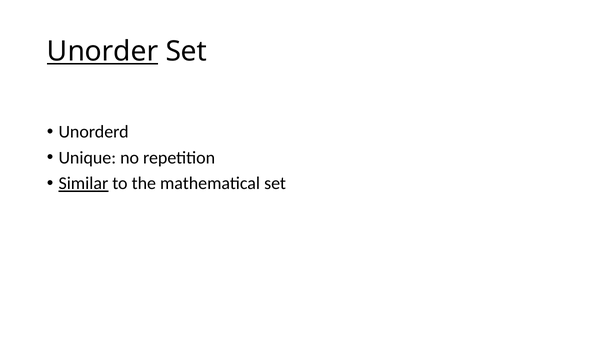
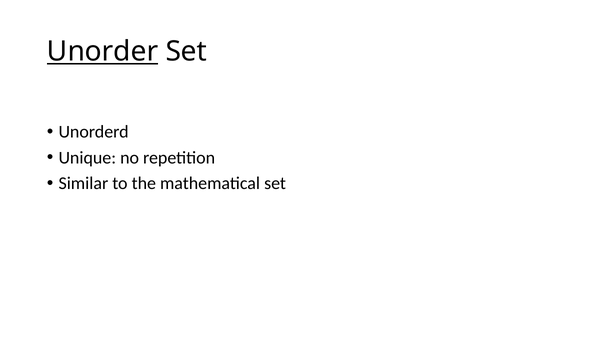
Similar underline: present -> none (83, 184)
